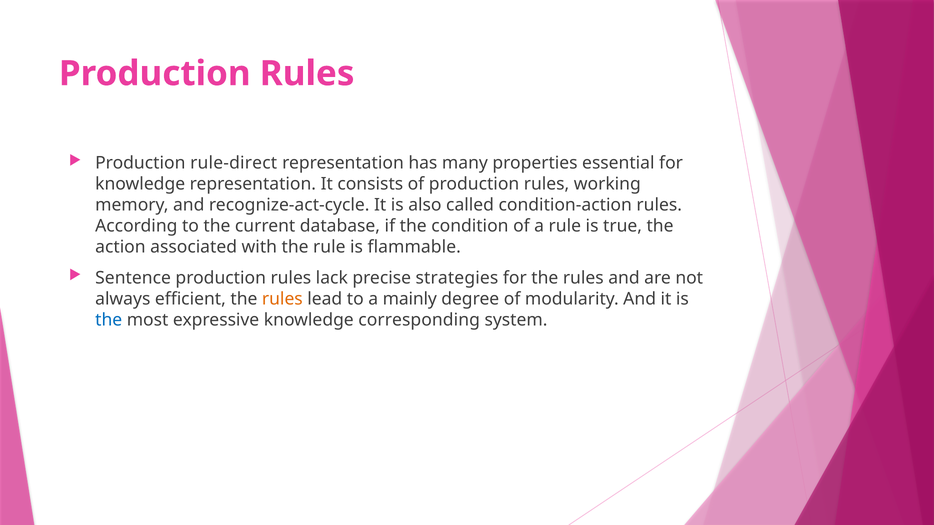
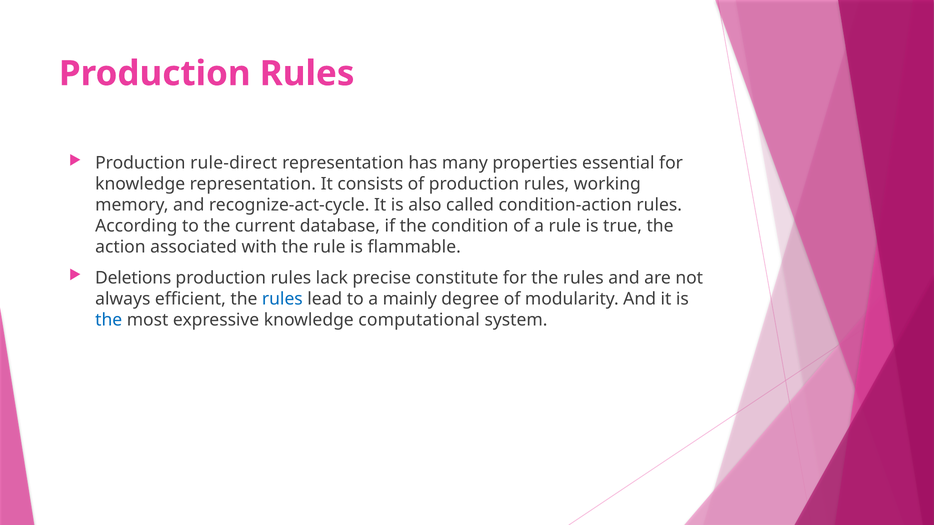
Sentence: Sentence -> Deletions (133, 278)
strategies: strategies -> constitute (457, 278)
rules colour: orange -> blue (282, 299)
corresponding: corresponding -> computational (419, 320)
